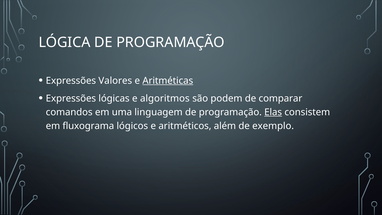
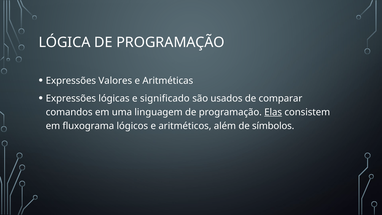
Aritméticas underline: present -> none (168, 81)
algoritmos: algoritmos -> significado (165, 98)
podem: podem -> usados (227, 98)
exemplo: exemplo -> símbolos (273, 126)
